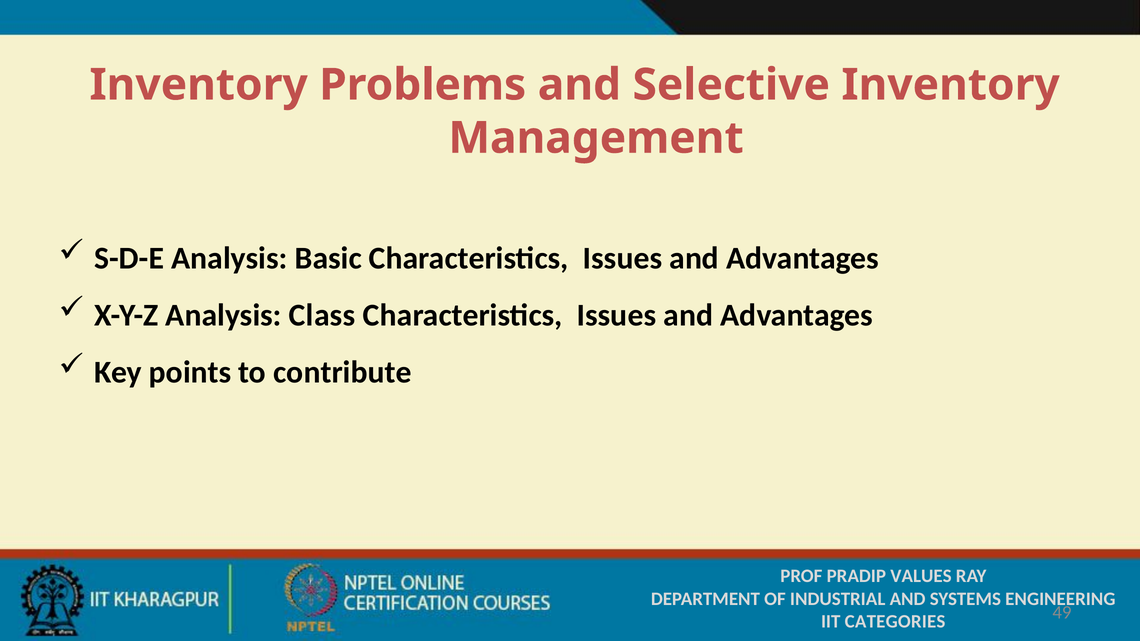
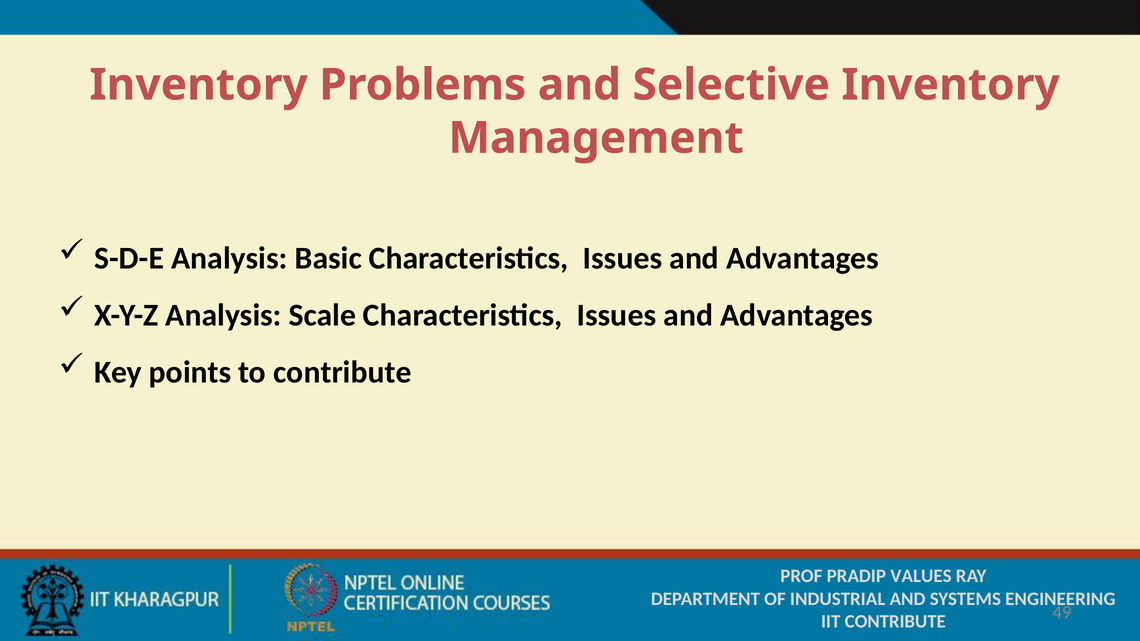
Class: Class -> Scale (322, 315)
IIT CATEGORIES: CATEGORIES -> CONTRIBUTE (895, 622)
